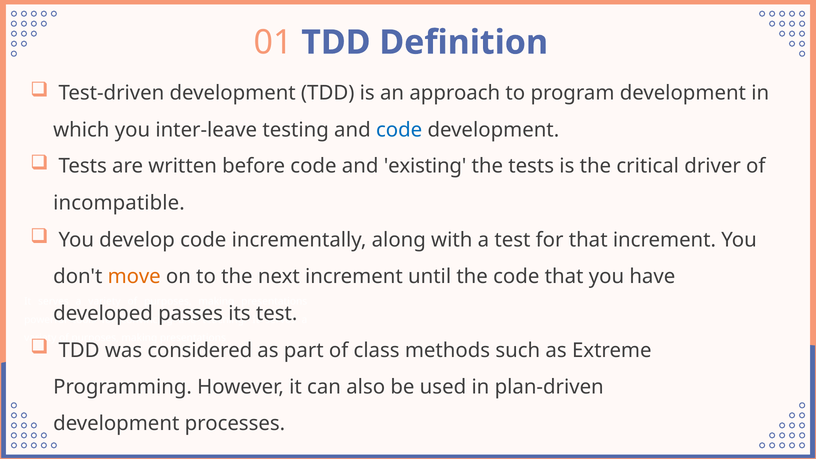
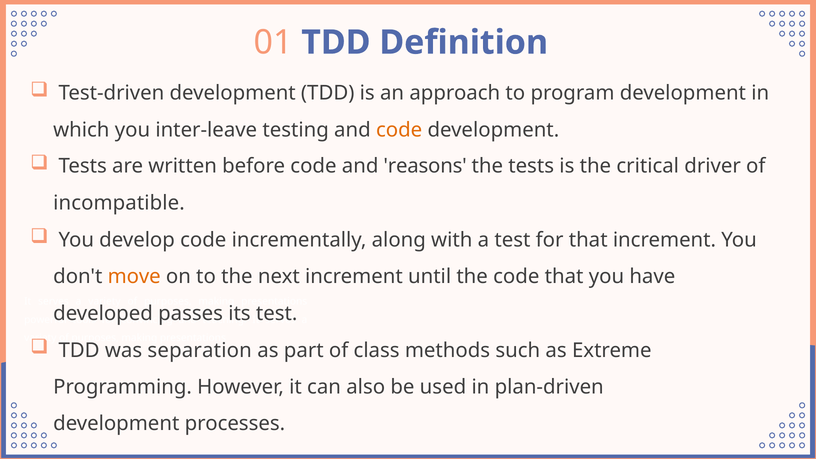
code colour: blue -> orange (399, 130)
existing: existing -> reasons (425, 166)
considered: considered -> separation (200, 350)
